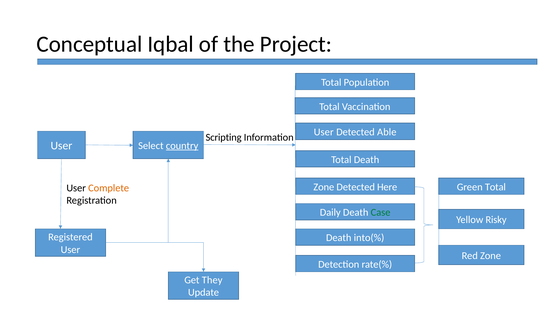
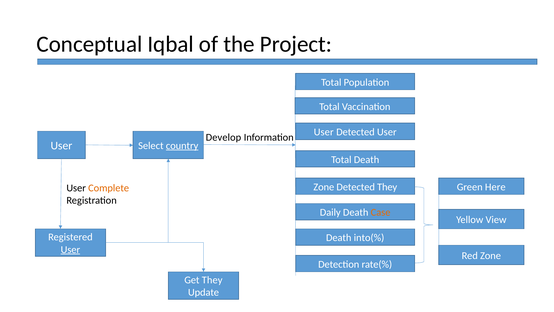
Detected Able: Able -> User (387, 132)
Scripting: Scripting -> Develop (223, 137)
Detected Here: Here -> They (387, 187)
Green Total: Total -> Here (495, 187)
Case colour: green -> orange (381, 212)
Risky: Risky -> View (496, 220)
User underline: none -> present (70, 249)
